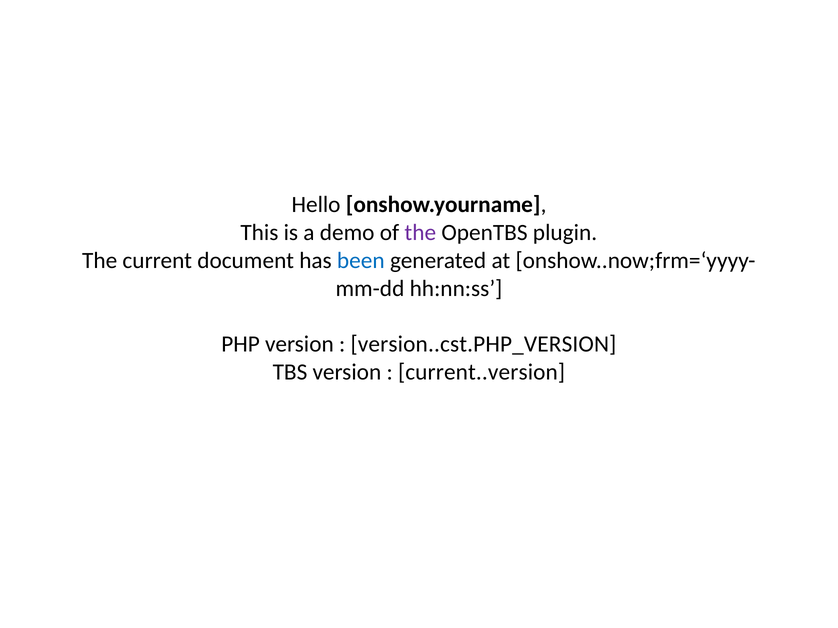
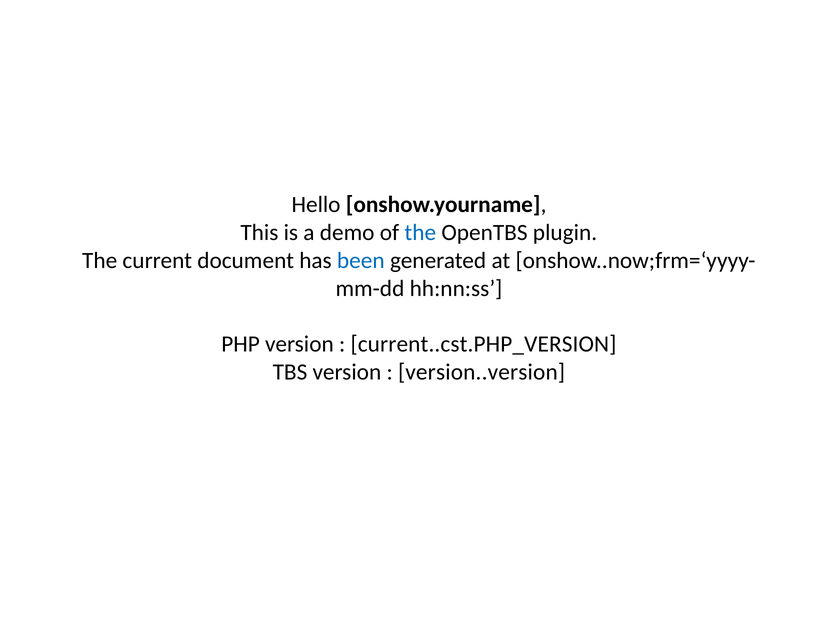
the colour: purple -> blue (420, 233)
version..cst.PHP_VERSION: version..cst.PHP_VERSION -> current..cst.PHP_VERSION (483, 344)
current..version: current..version -> version..version (482, 372)
